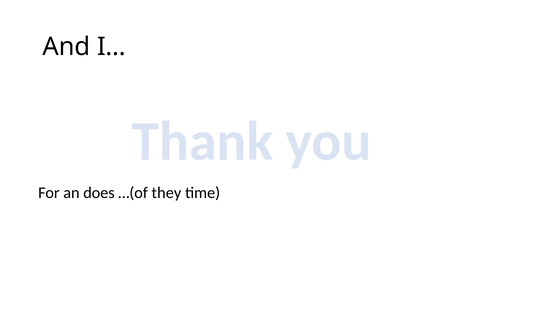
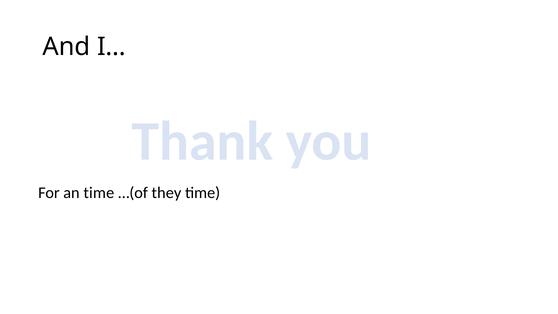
an does: does -> time (99, 193)
